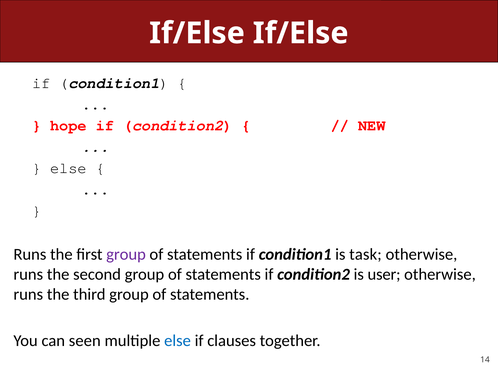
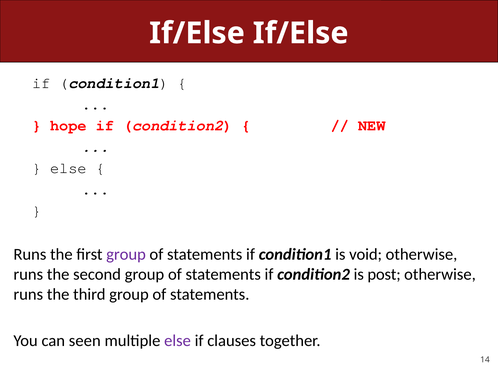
task: task -> void (366, 255)
user: user -> post (384, 275)
else colour: blue -> purple (177, 341)
